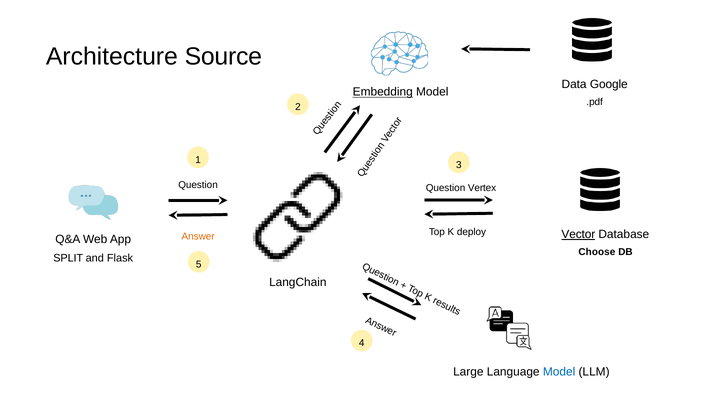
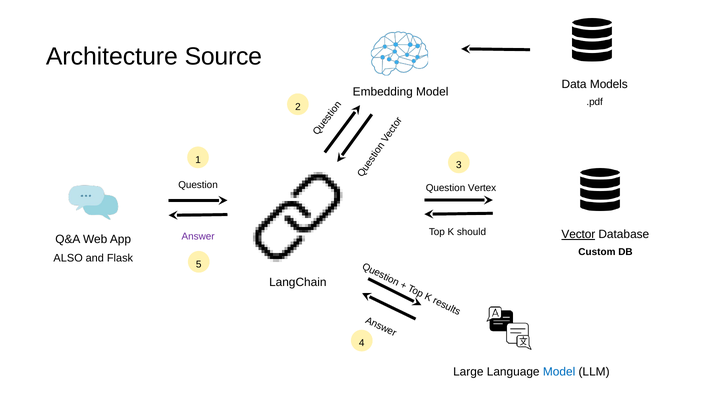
Google: Google -> Models (609, 84)
Embedding underline: present -> none (383, 92)
deploy: deploy -> should (471, 232)
Answer colour: orange -> purple (198, 236)
Choose: Choose -> Custom (597, 252)
SPLIT: SPLIT -> ALSO (68, 258)
